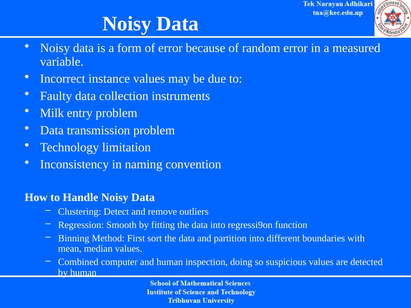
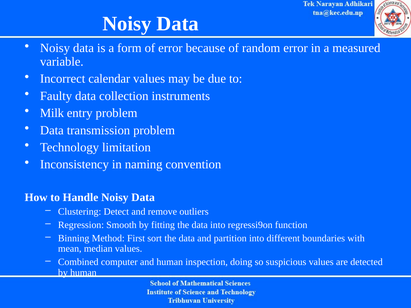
instance: instance -> calendar (109, 79)
